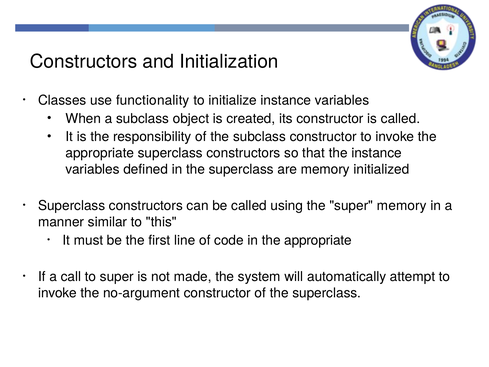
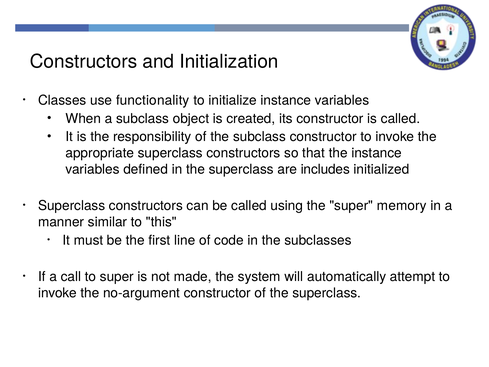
are memory: memory -> includes (325, 169)
in the appropriate: appropriate -> subclasses (318, 240)
